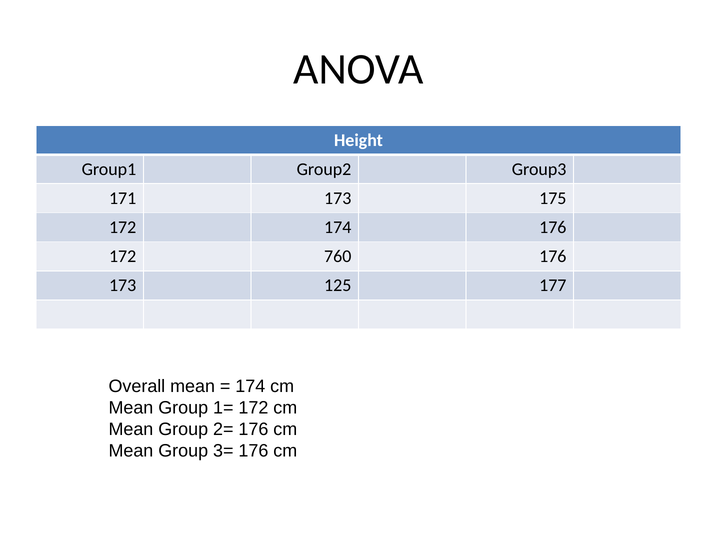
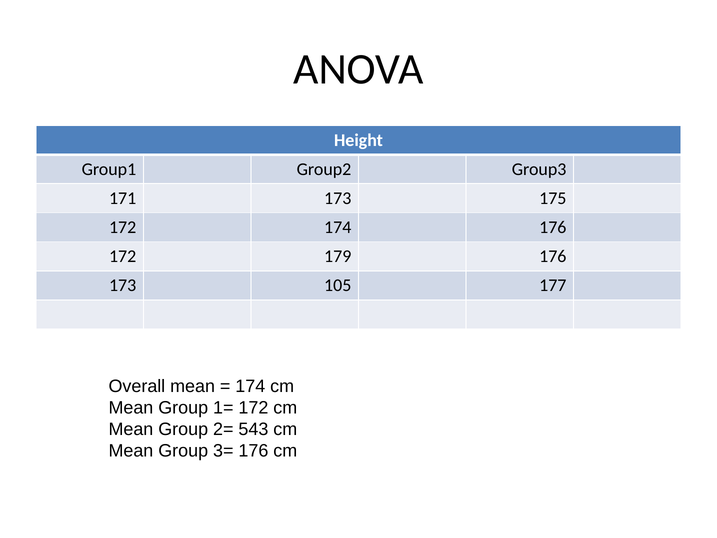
760: 760 -> 179 (338, 256)
125: 125 -> 105 (338, 285)
2= 176: 176 -> 543 (253, 429)
